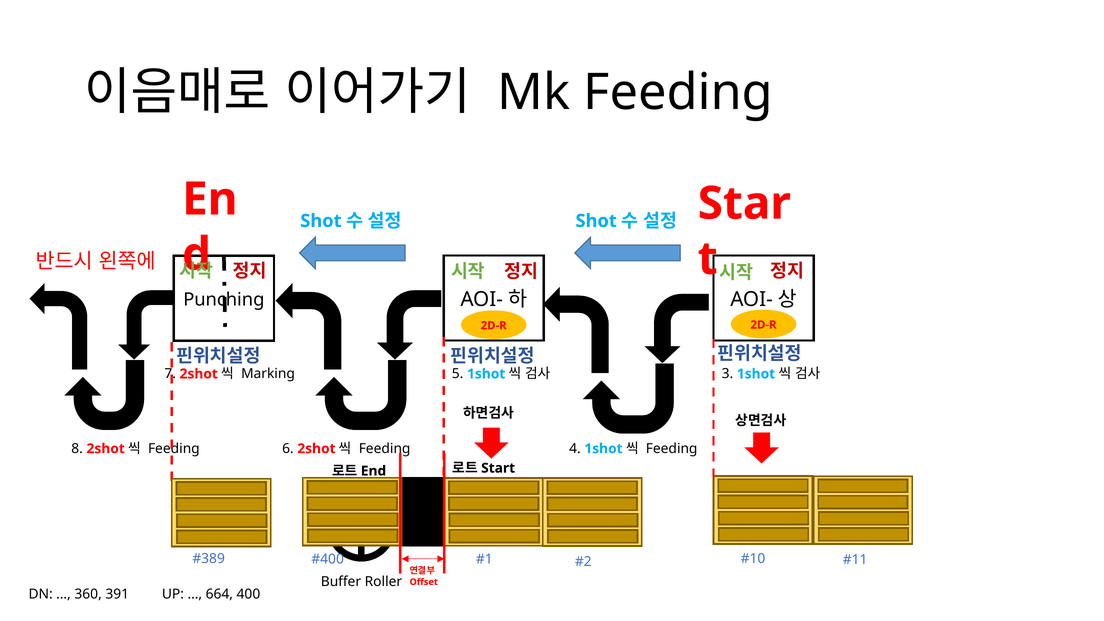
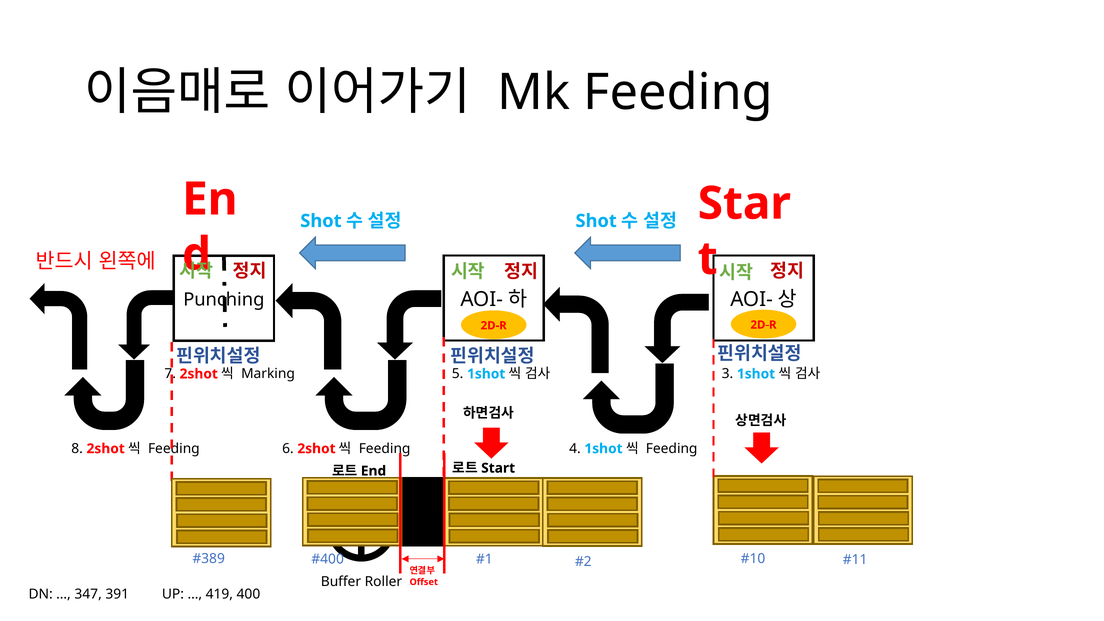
360: 360 -> 347 (88, 594)
664: 664 -> 419 (219, 594)
